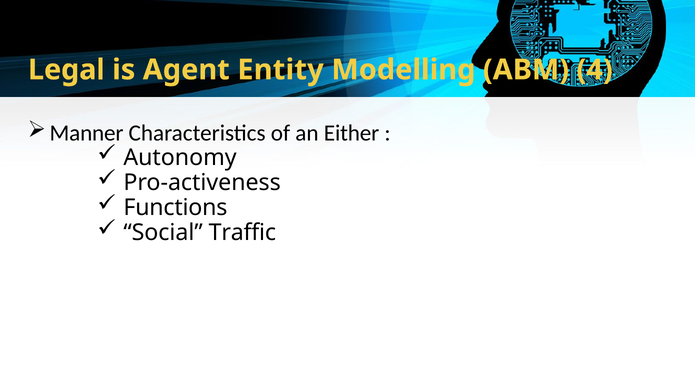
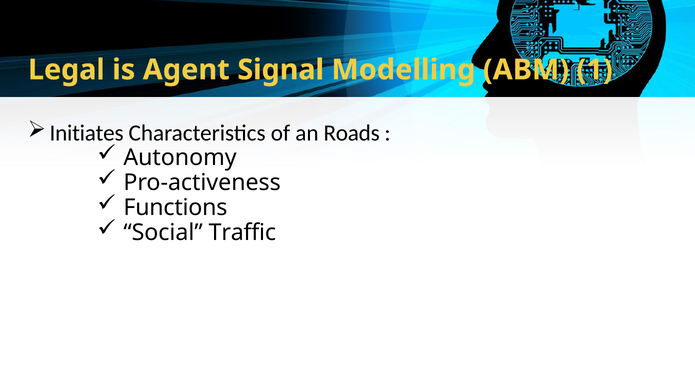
Entity: Entity -> Signal (281, 70)
4: 4 -> 1 (595, 70)
Manner: Manner -> Initiates (87, 133)
Either: Either -> Roads (352, 133)
